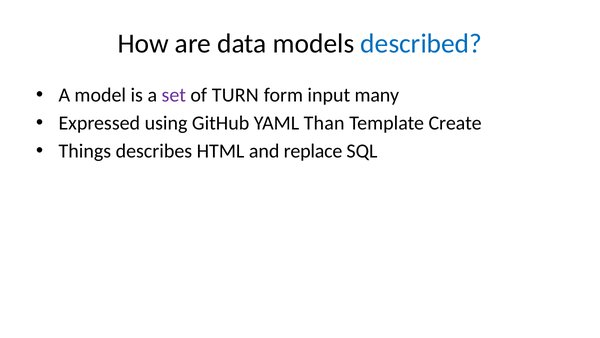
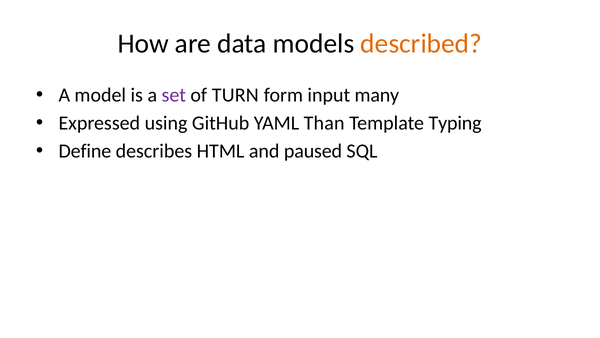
described colour: blue -> orange (421, 44)
Create: Create -> Typing (455, 123)
Things: Things -> Define (85, 151)
replace: replace -> paused (313, 151)
